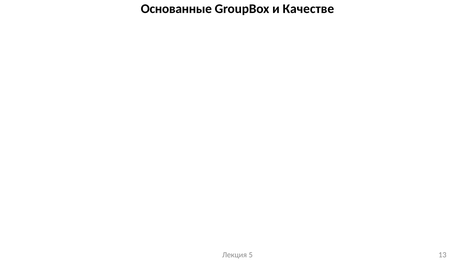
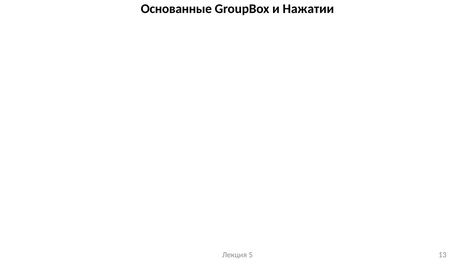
Качестве: Качестве -> Нажатии (308, 9)
